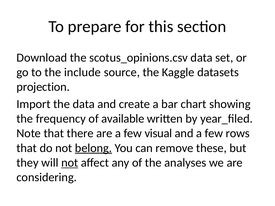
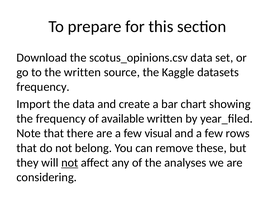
the include: include -> written (82, 72)
projection: projection -> frequency (43, 87)
belong underline: present -> none (93, 148)
